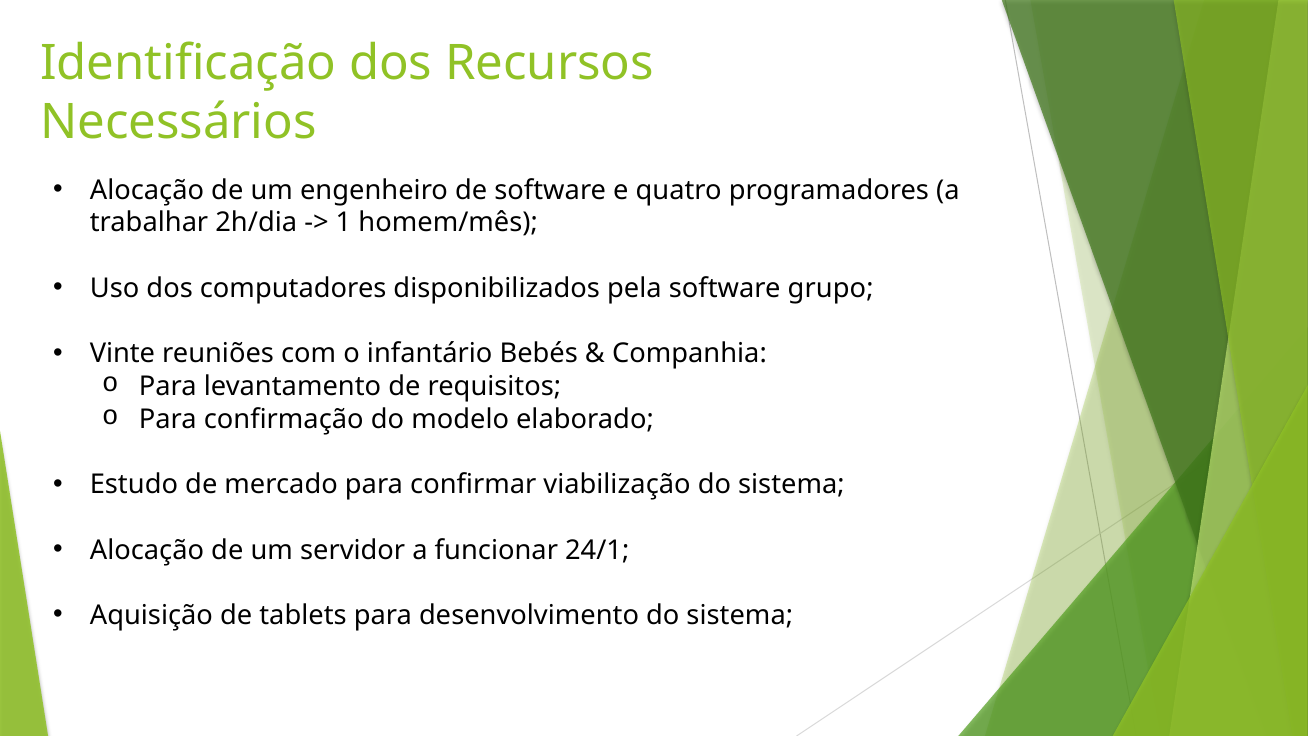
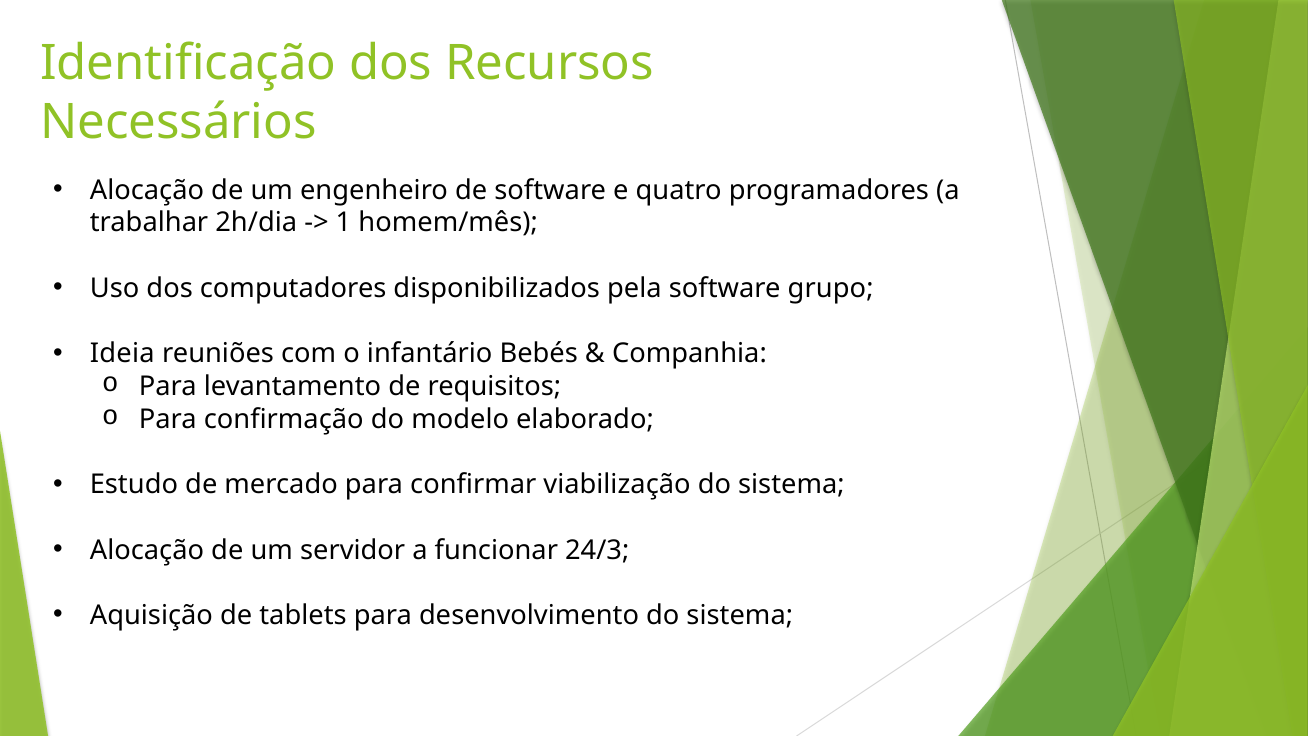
Vinte: Vinte -> Ideia (122, 354)
24/1: 24/1 -> 24/3 (597, 550)
